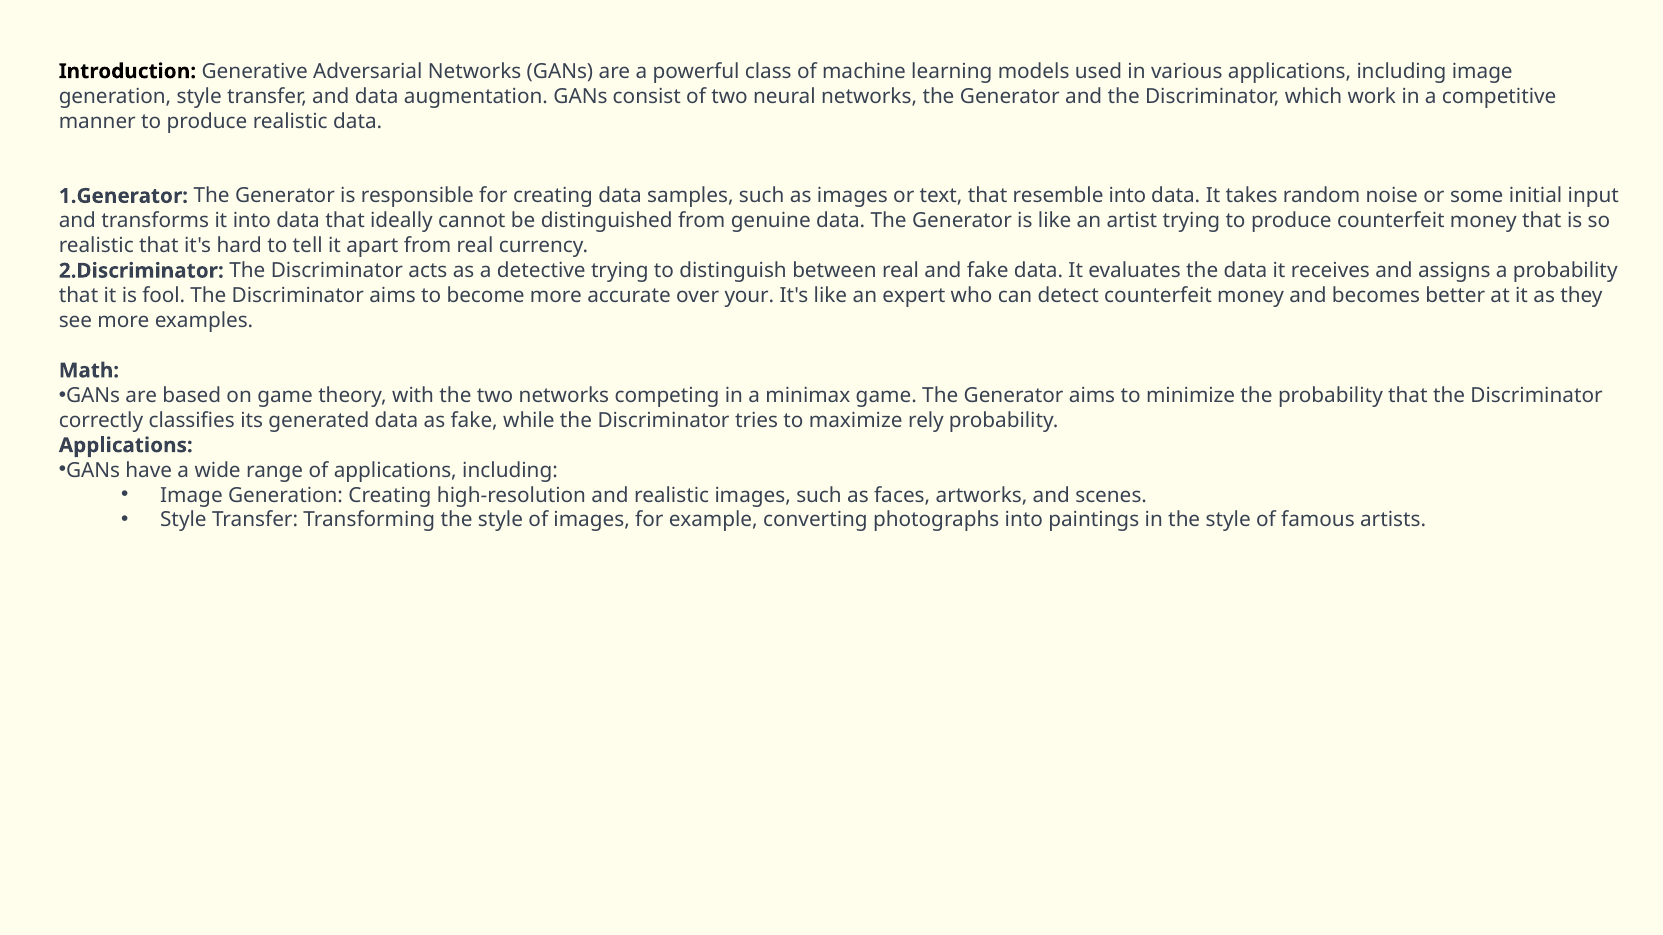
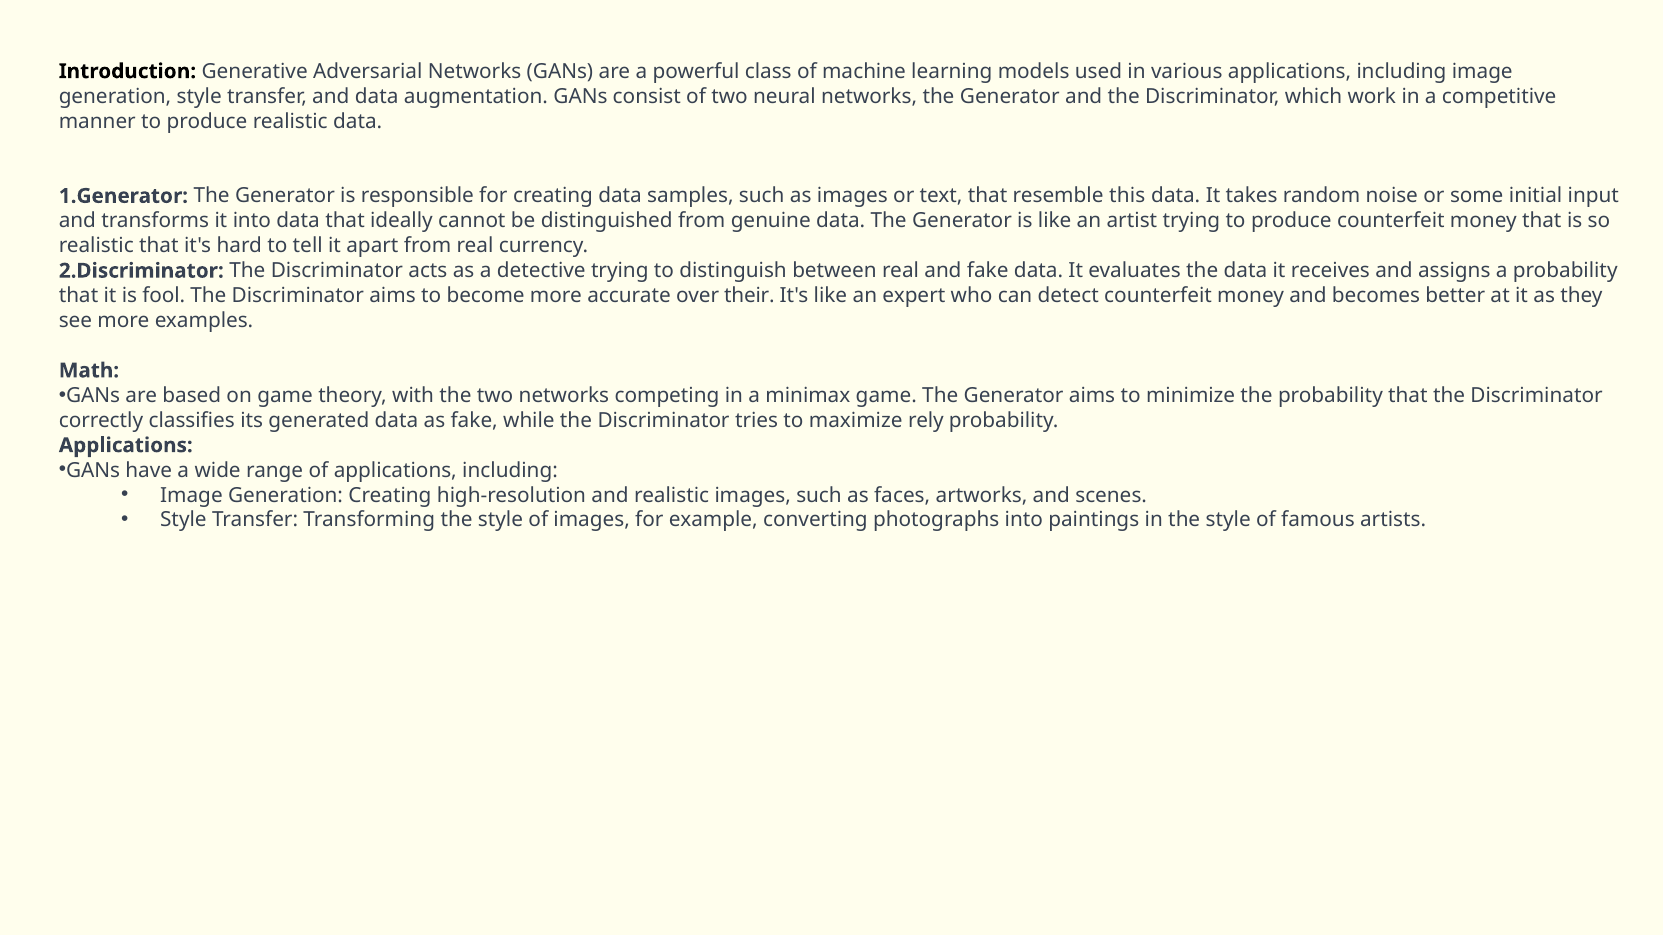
resemble into: into -> this (1127, 196)
your: your -> their (749, 296)
